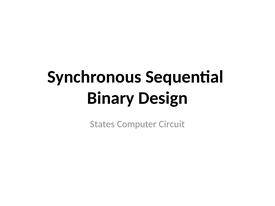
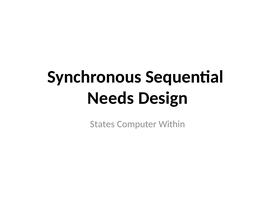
Binary: Binary -> Needs (111, 98)
Circuit: Circuit -> Within (172, 124)
